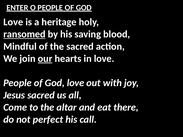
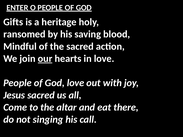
Love: Love -> Gifts (13, 22)
ransomed underline: present -> none (24, 34)
perfect: perfect -> singing (48, 120)
